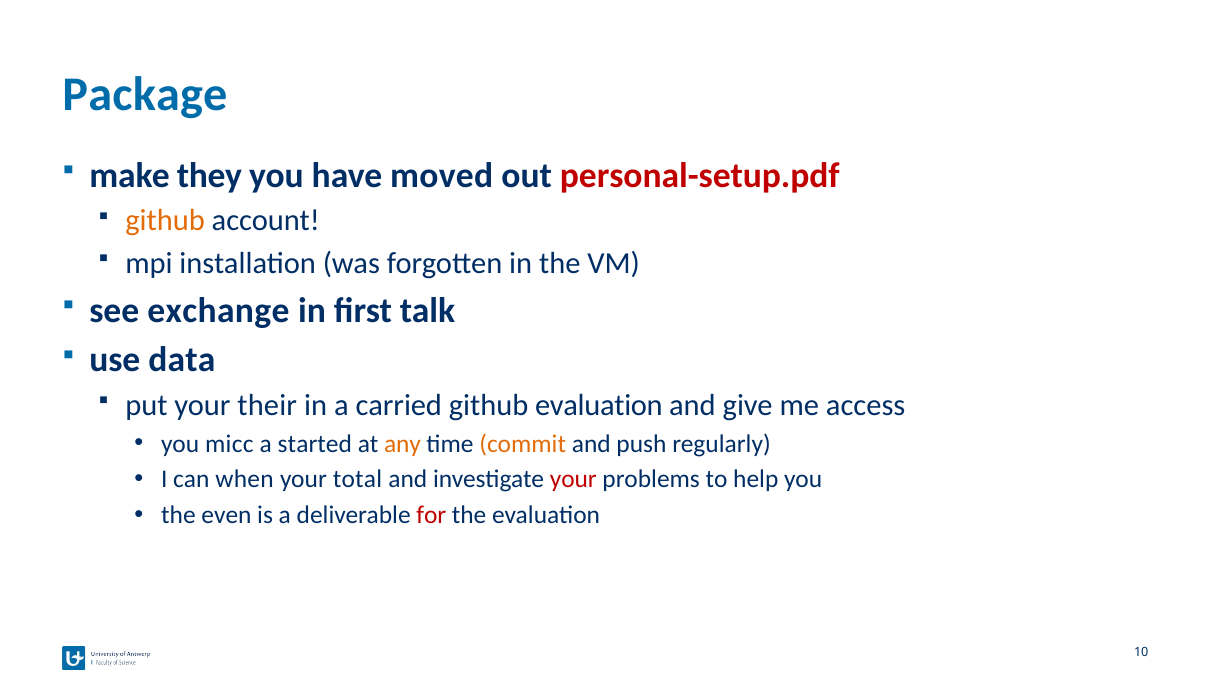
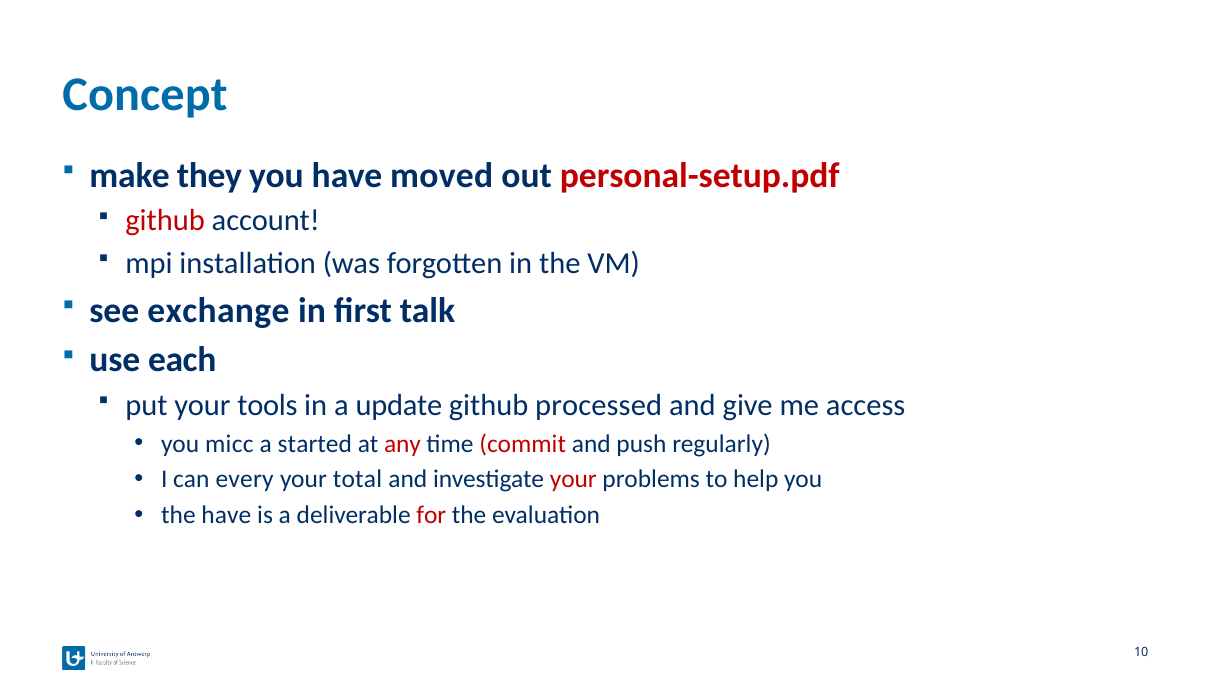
Package: Package -> Concept (145, 94)
github colour: orange -> red (165, 221)
data: data -> each (182, 360)
their: their -> tools (268, 406)
carried: carried -> update (399, 406)
github evaluation: evaluation -> processed (599, 406)
any colour: orange -> red (402, 444)
commit colour: orange -> red (523, 444)
when: when -> every (245, 480)
the even: even -> have (226, 515)
